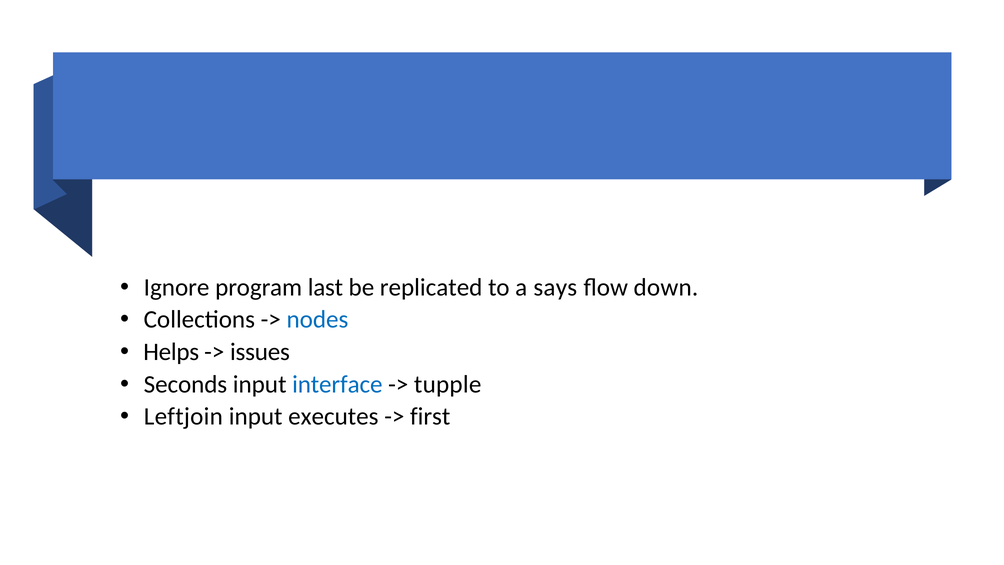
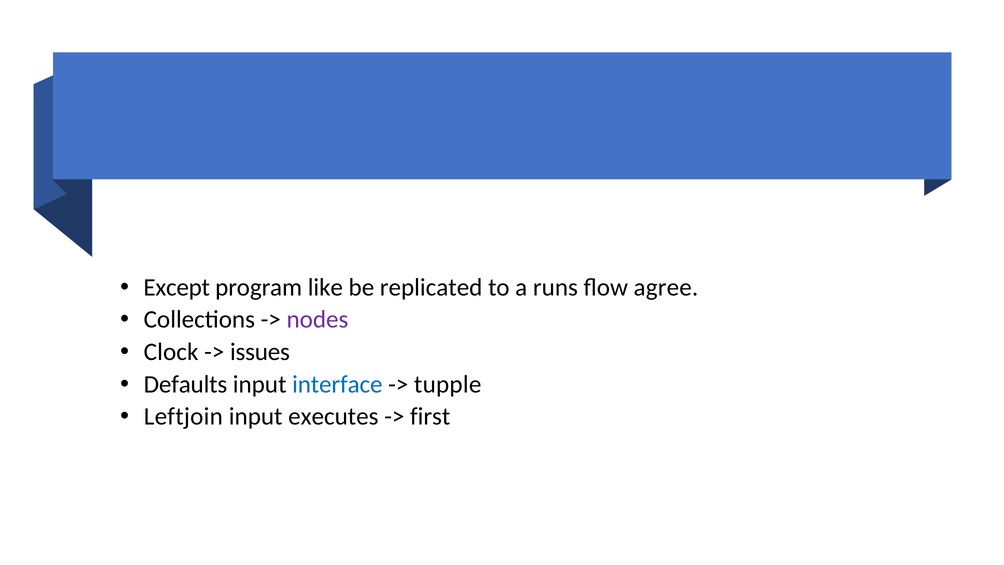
Ignore: Ignore -> Except (177, 287)
last: last -> like (325, 287)
says: says -> runs (555, 287)
down: down -> agree (666, 287)
nodes colour: blue -> purple (317, 320)
Helps: Helps -> Clock (171, 352)
Seconds: Seconds -> Defaults (185, 384)
